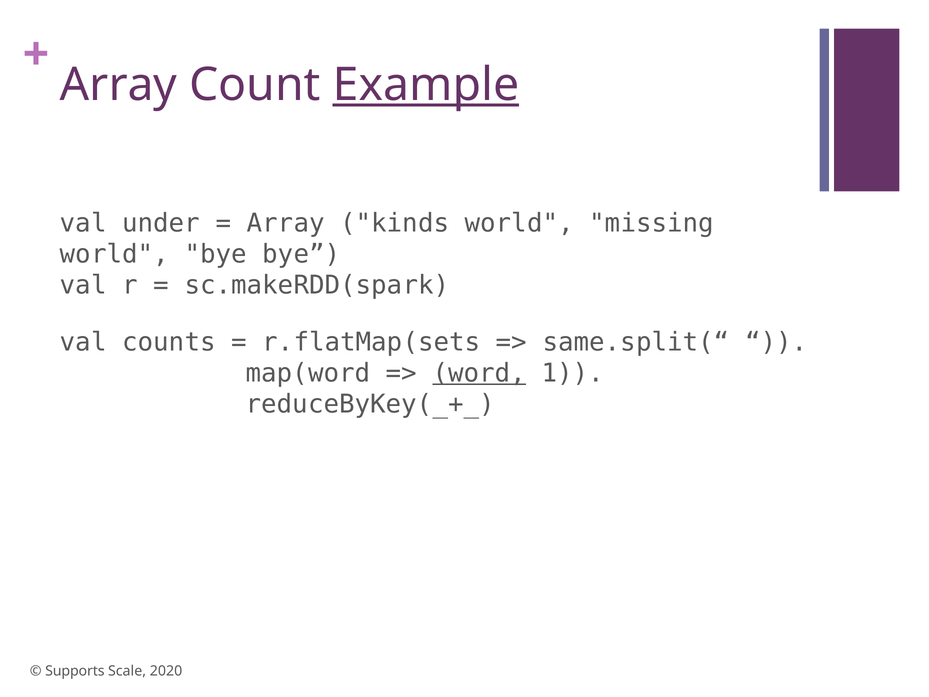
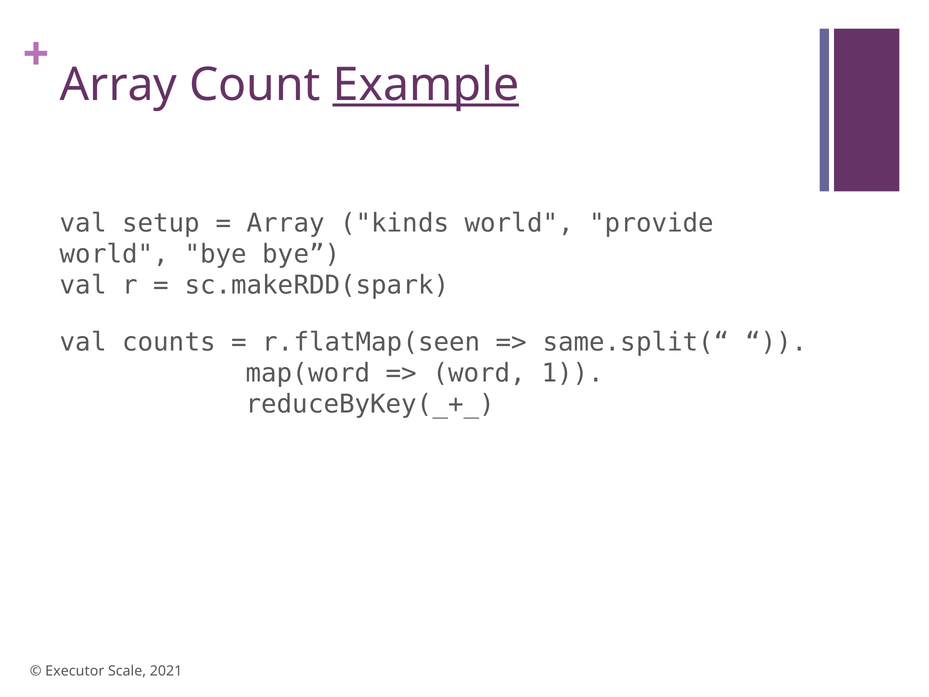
under: under -> setup (161, 223)
missing: missing -> provide (652, 223)
r.flatMap(sets: r.flatMap(sets -> r.flatMap(seen (371, 342)
word underline: present -> none (479, 373)
Supports: Supports -> Executor (75, 671)
2020: 2020 -> 2021 (166, 671)
